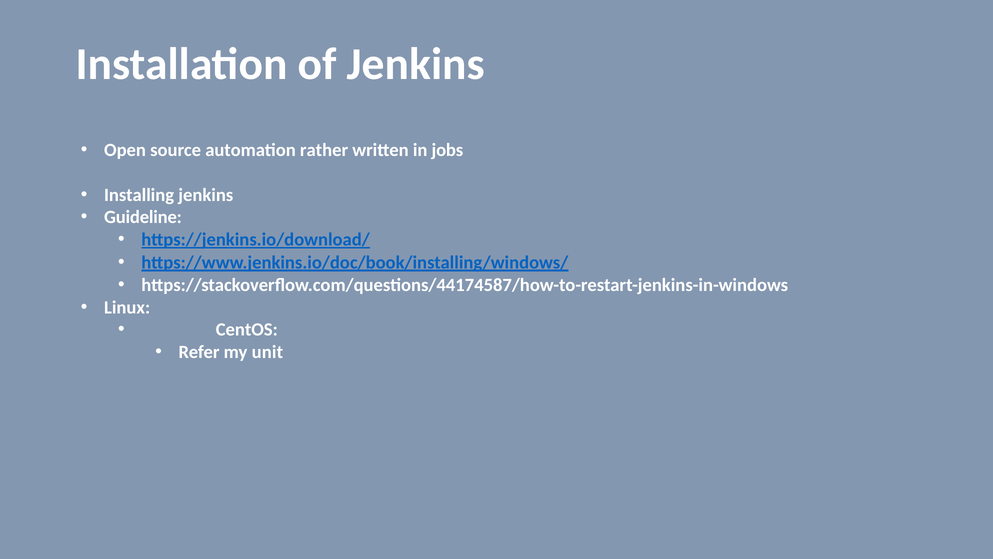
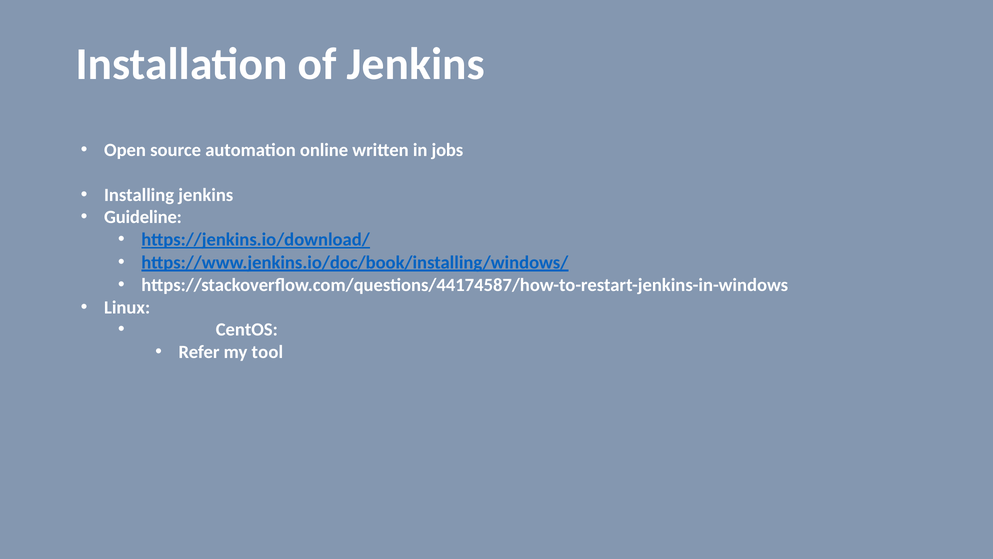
rather: rather -> online (324, 150)
unit: unit -> tool (267, 352)
